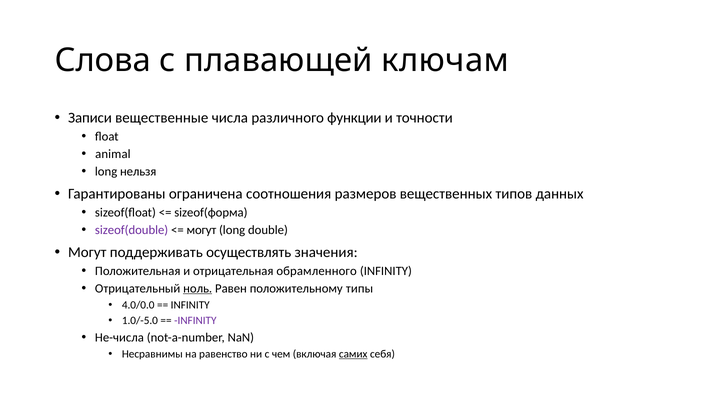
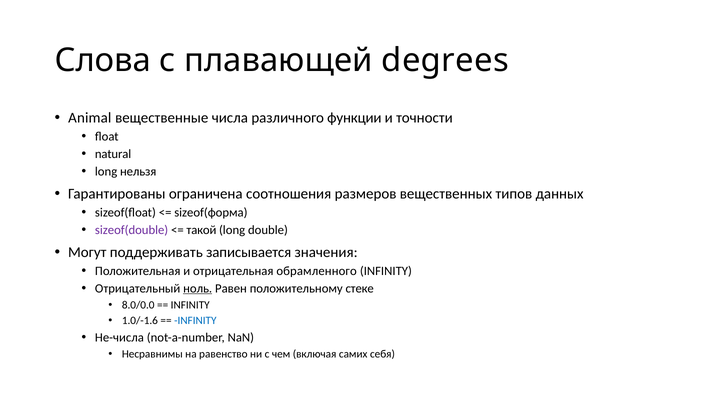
ключам: ключам -> degrees (445, 60)
Записи: Записи -> Animal (90, 118)
animal: animal -> natural (113, 154)
могут: могут -> такой (201, 230)
осуществлять: осуществлять -> записывается (249, 252)
типы: типы -> стеке (360, 289)
4.0/0.0: 4.0/0.0 -> 8.0/0.0 (138, 305)
1.0/-5.0: 1.0/-5.0 -> 1.0/-1.6 (140, 321)
INFINITY colour: purple -> blue (195, 321)
самих underline: present -> none (353, 354)
